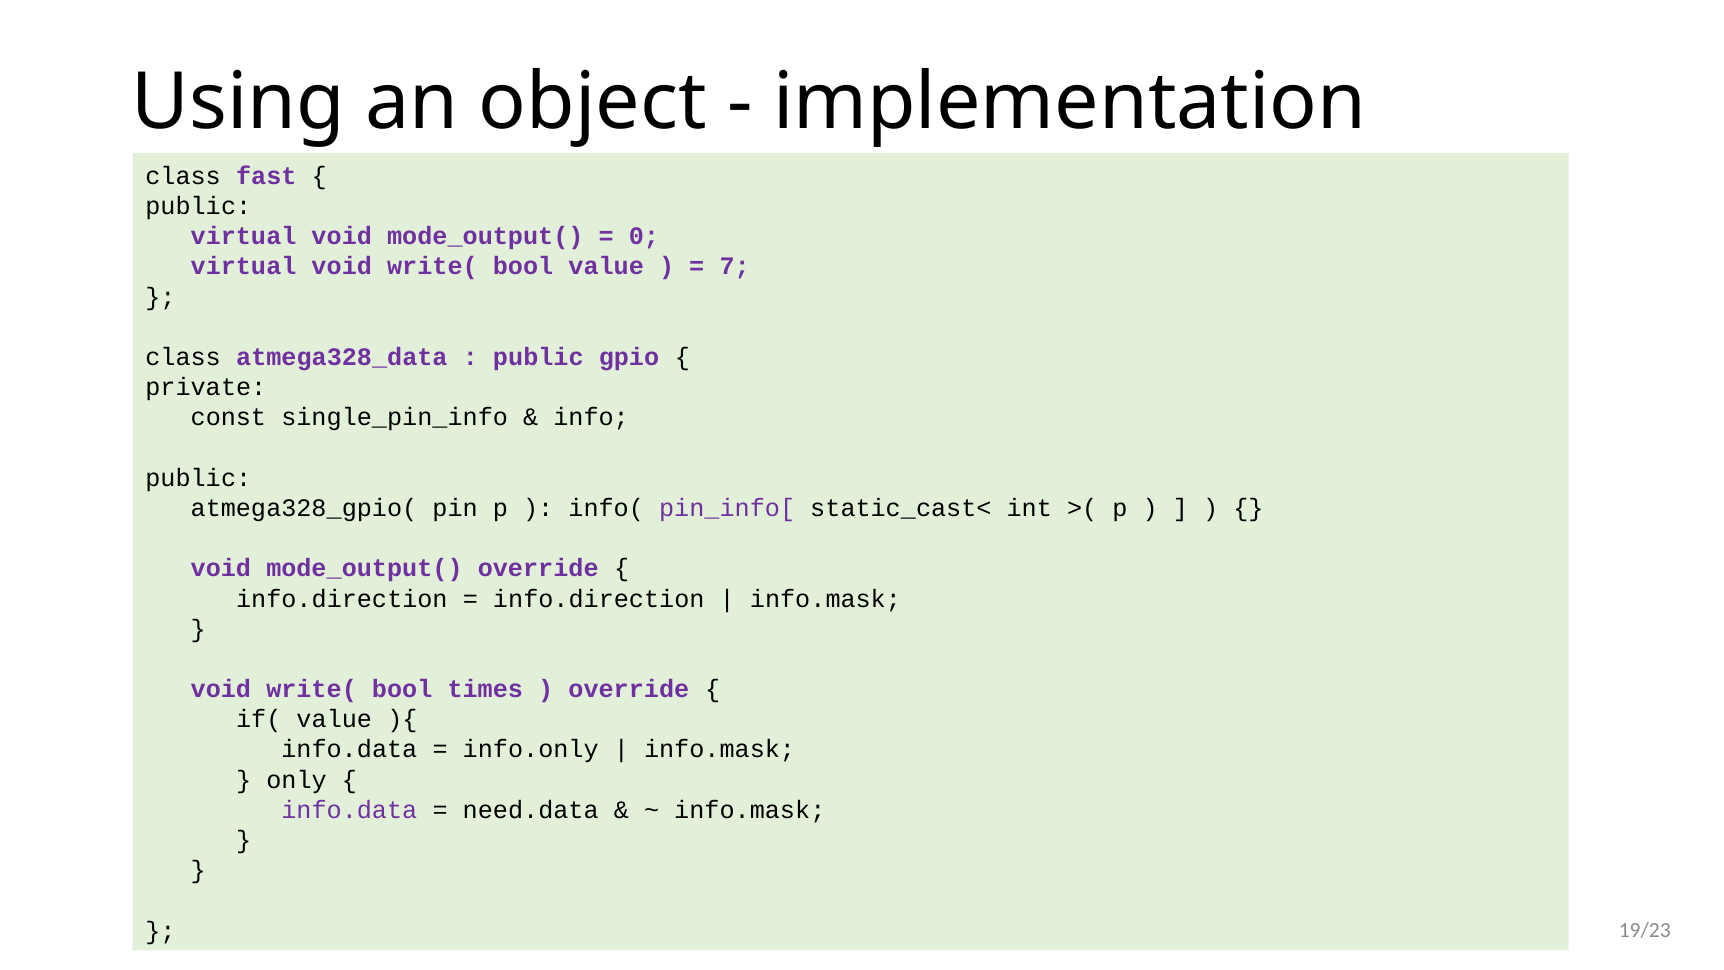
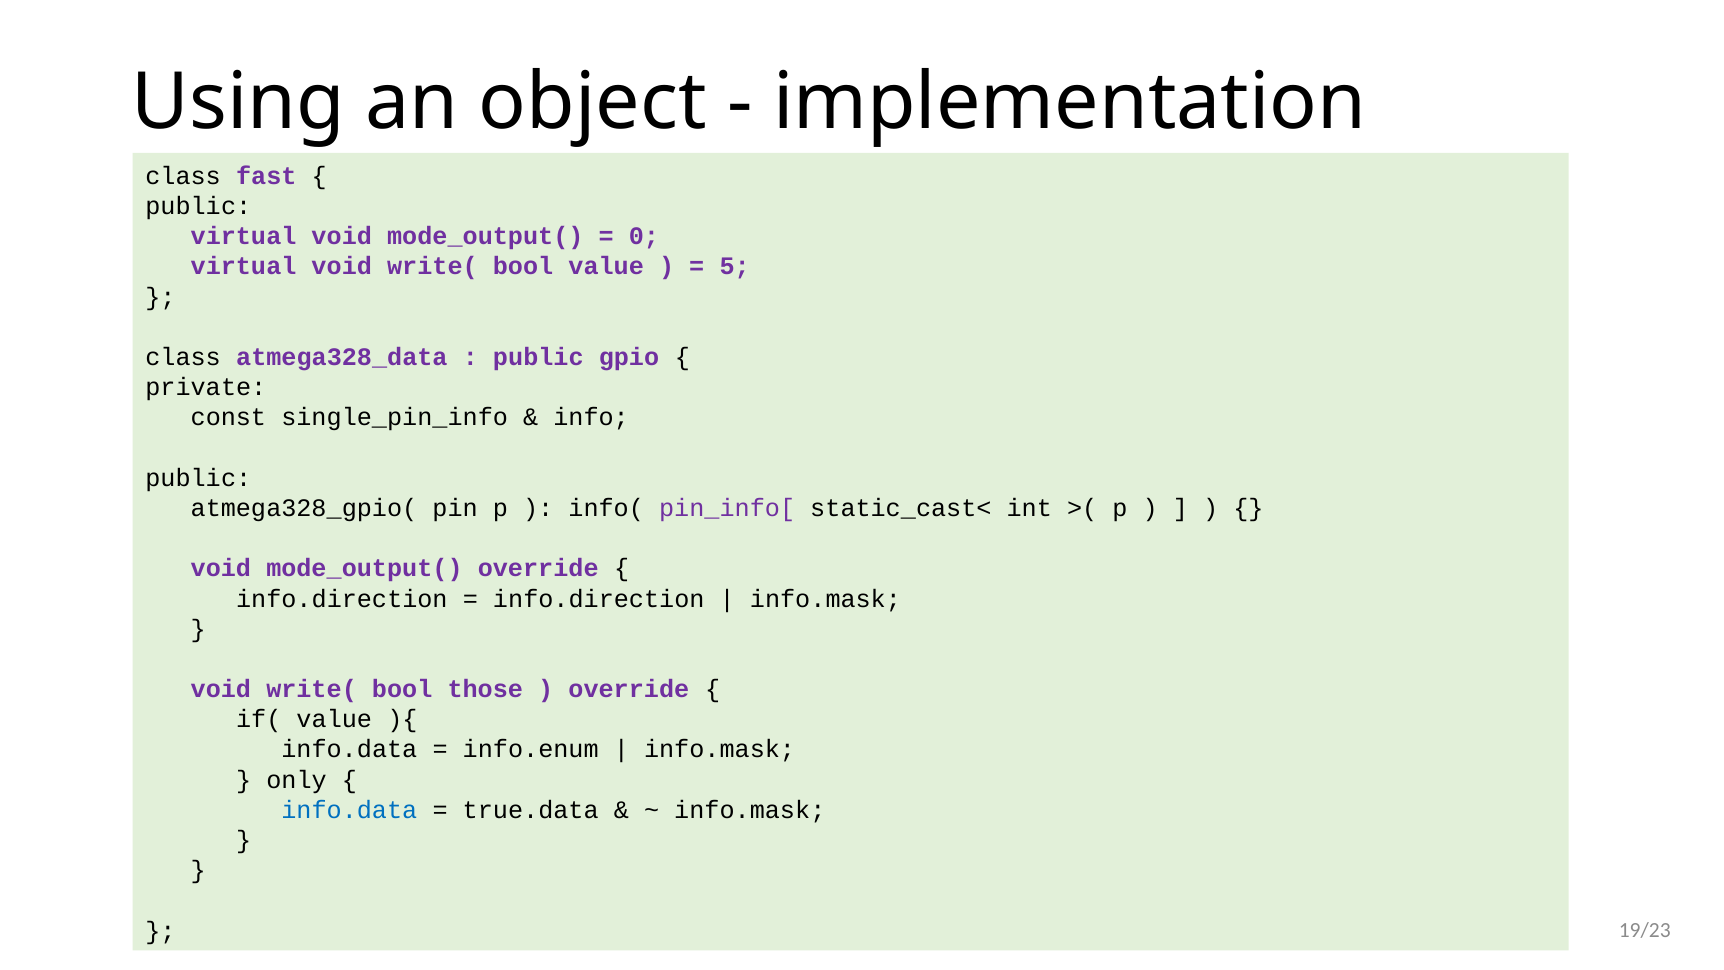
7: 7 -> 5 (735, 266)
times: times -> those (485, 689)
info.only: info.only -> info.enum (531, 749)
info.data colour: purple -> blue (349, 810)
need.data: need.data -> true.data (531, 810)
